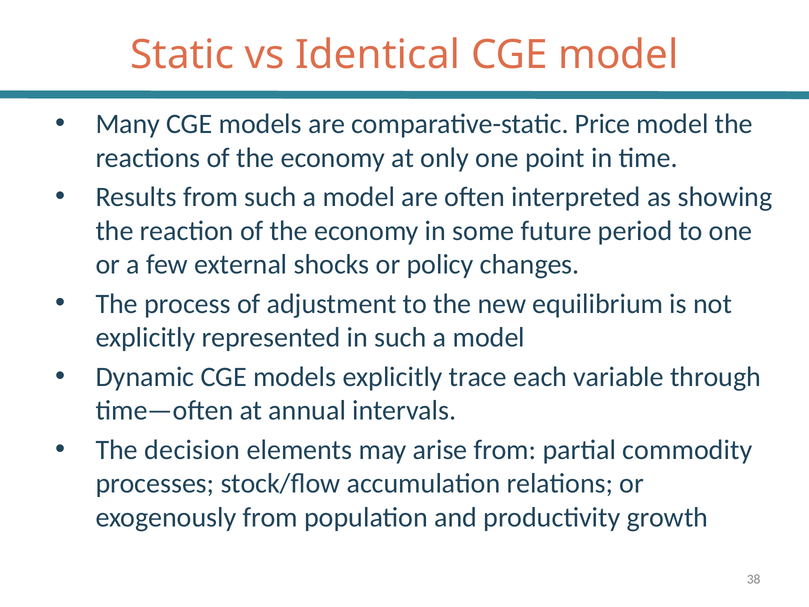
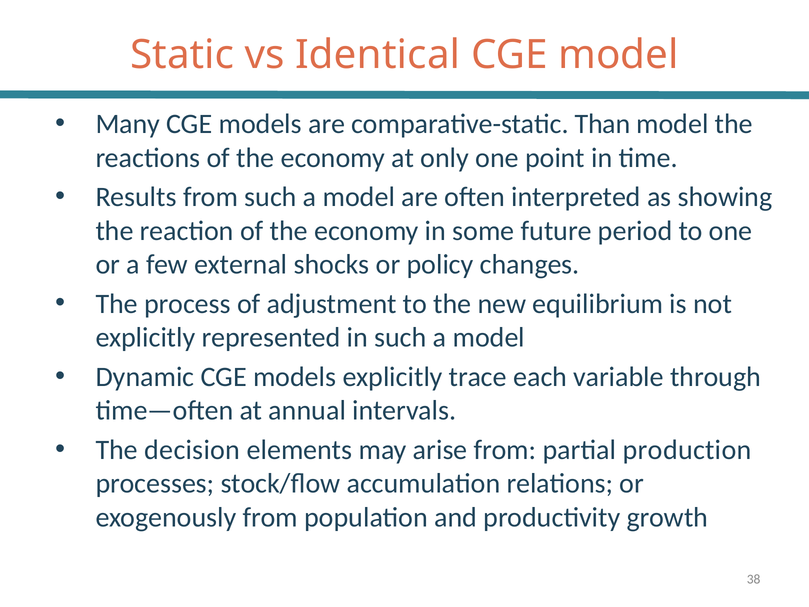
Price: Price -> Than (603, 124)
commodity: commodity -> production (687, 450)
